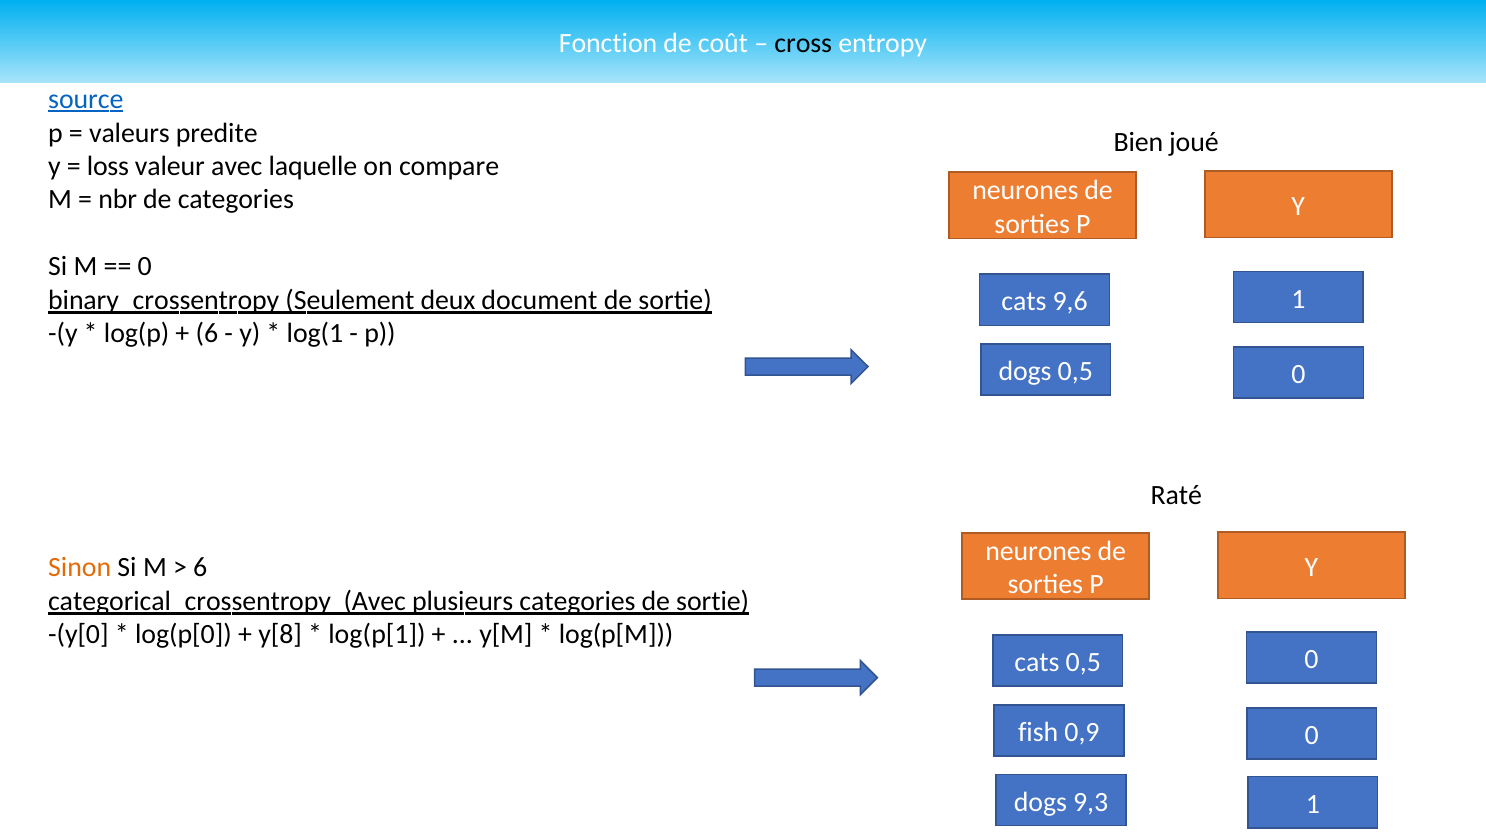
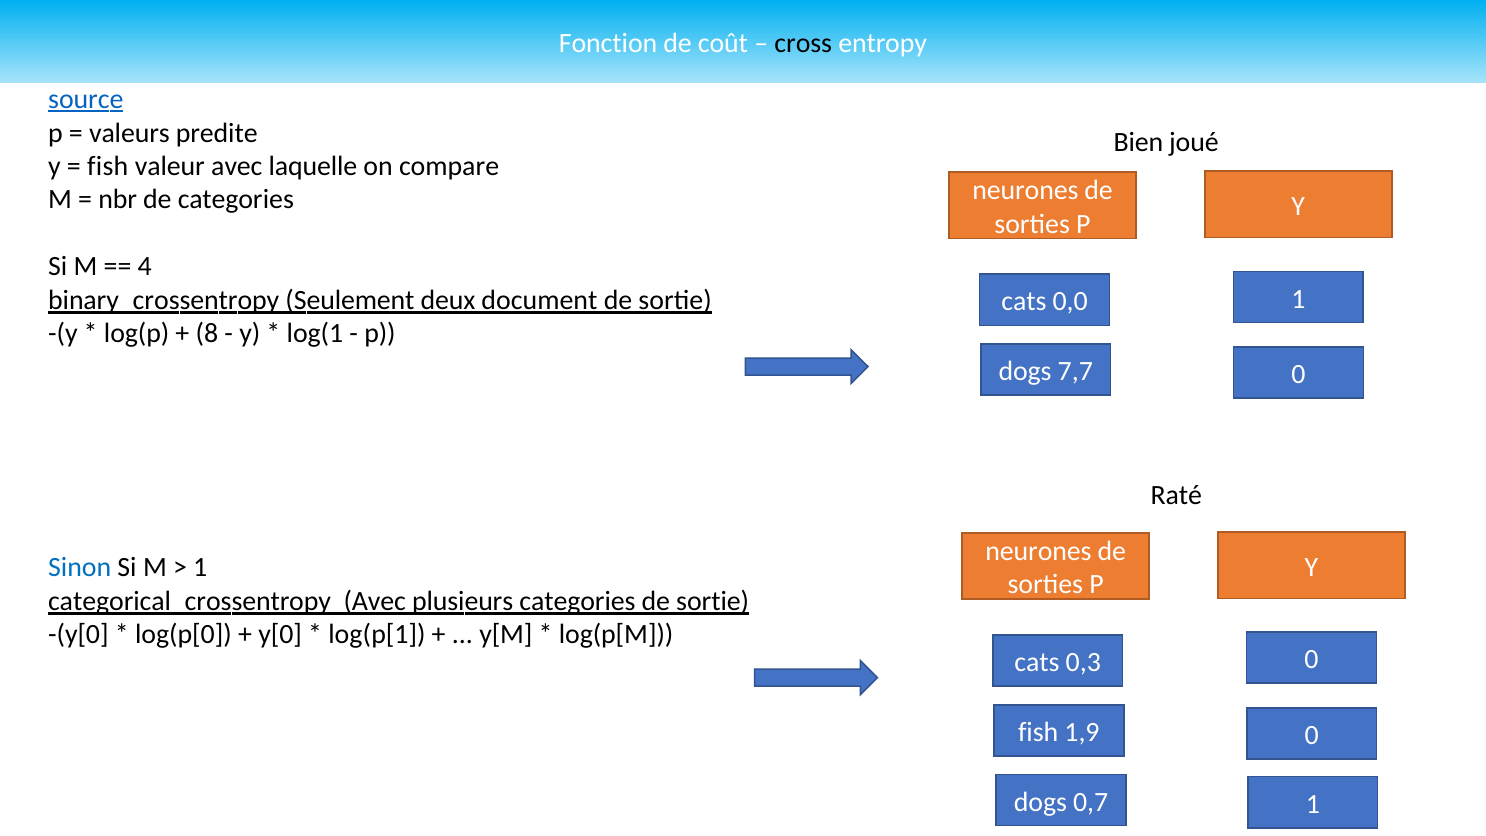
loss: loss -> fish (108, 166)
0: 0 -> 4 (145, 267)
9,6: 9,6 -> 0,0 (1070, 302)
6: 6 -> 8 (207, 333)
dogs 0,5: 0,5 -> 7,7 (1075, 371)
Sinon colour: orange -> blue (80, 567)
6: 6 -> 1 (200, 567)
y[8: y[8 -> y[0 (280, 634)
cats 0,5: 0,5 -> 0,3 (1083, 662)
0,9: 0,9 -> 1,9 (1082, 732)
9,3: 9,3 -> 0,7 (1091, 802)
